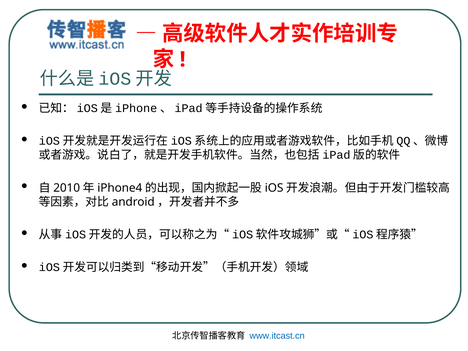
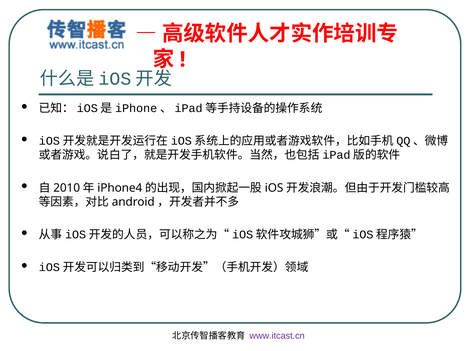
www.itcast.cn colour: blue -> purple (277, 336)
